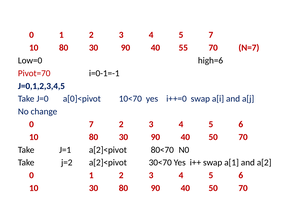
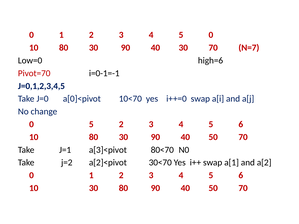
5 7: 7 -> 0 (211, 35)
40 55: 55 -> 30 (183, 48)
0 7: 7 -> 5 (91, 124)
J=1 a[2]<pivot: a[2]<pivot -> a[3]<pivot (108, 150)
